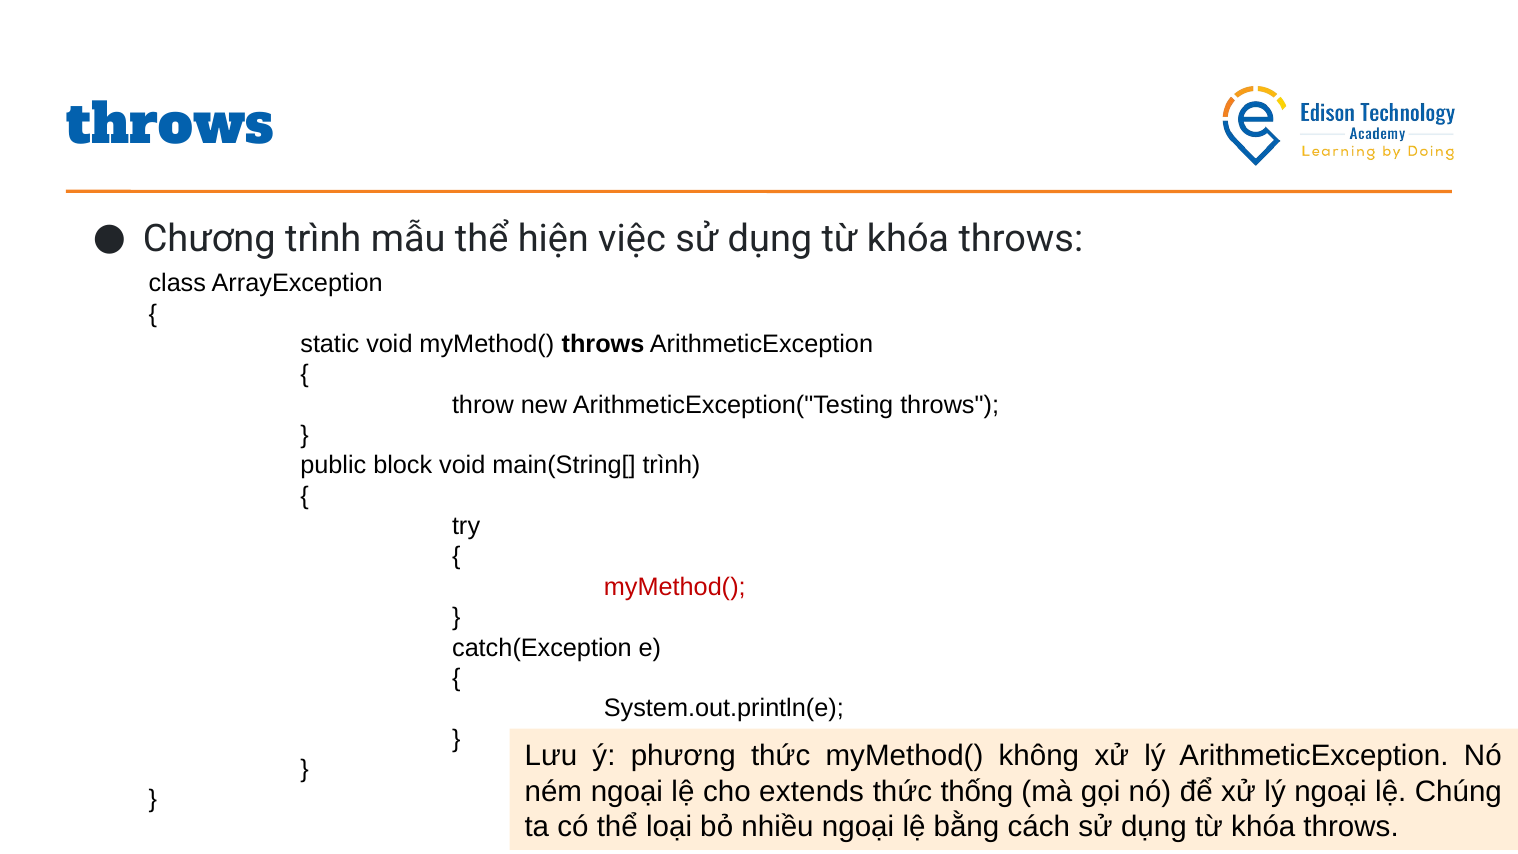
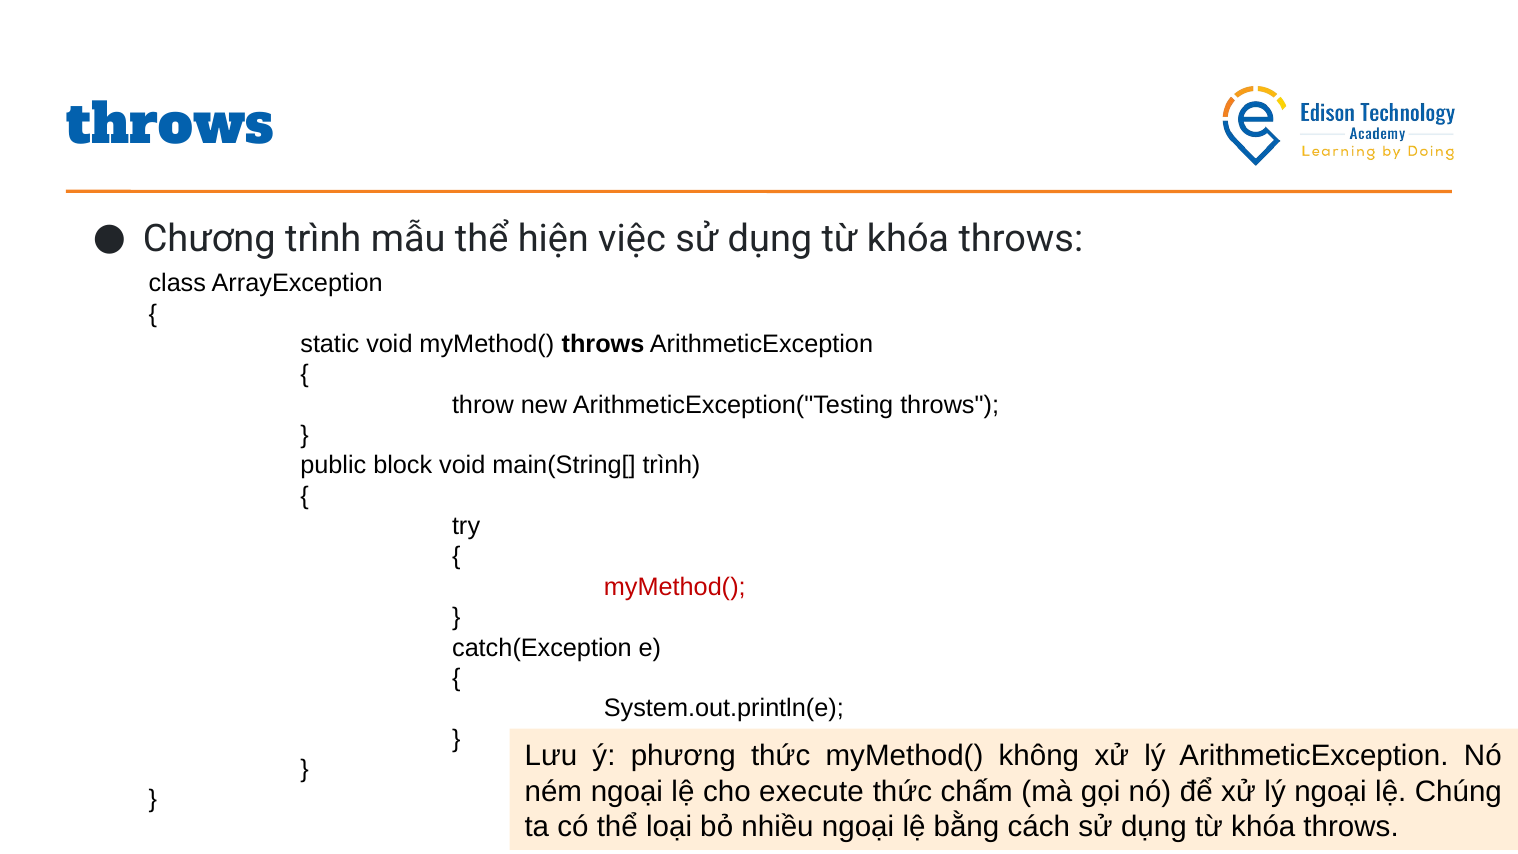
extends: extends -> execute (812, 791)
thống: thống -> chấm (977, 791)
